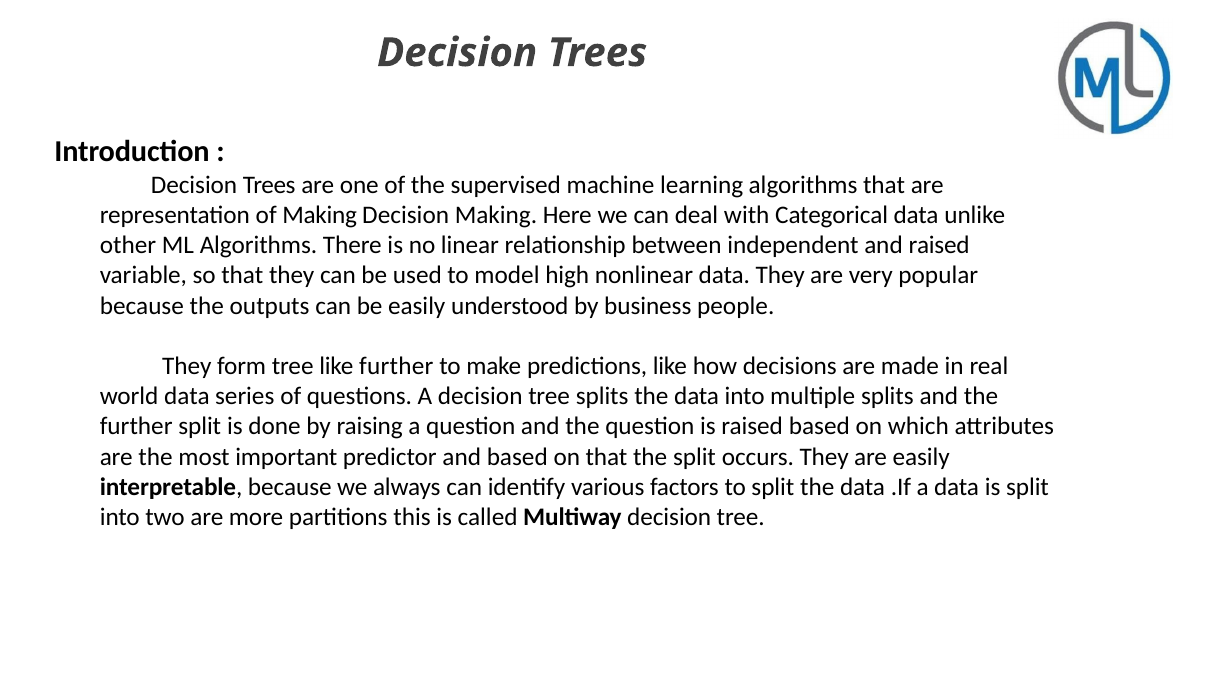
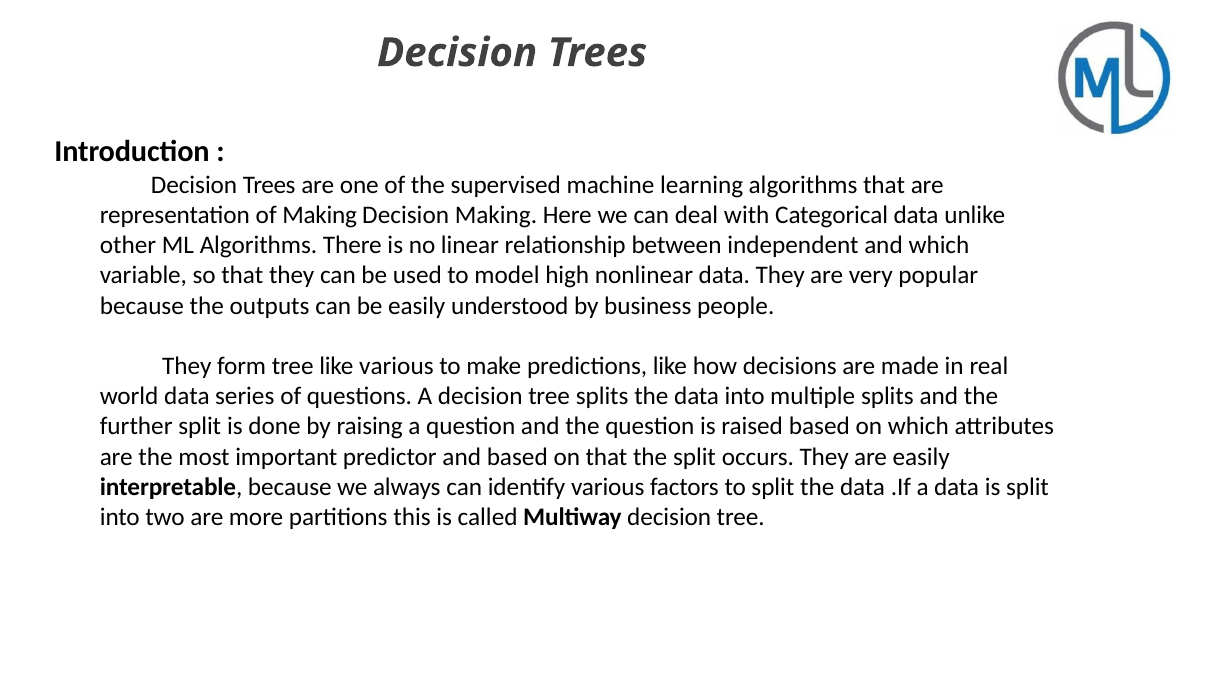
and raised: raised -> which (939, 245)
like further: further -> various (396, 366)
